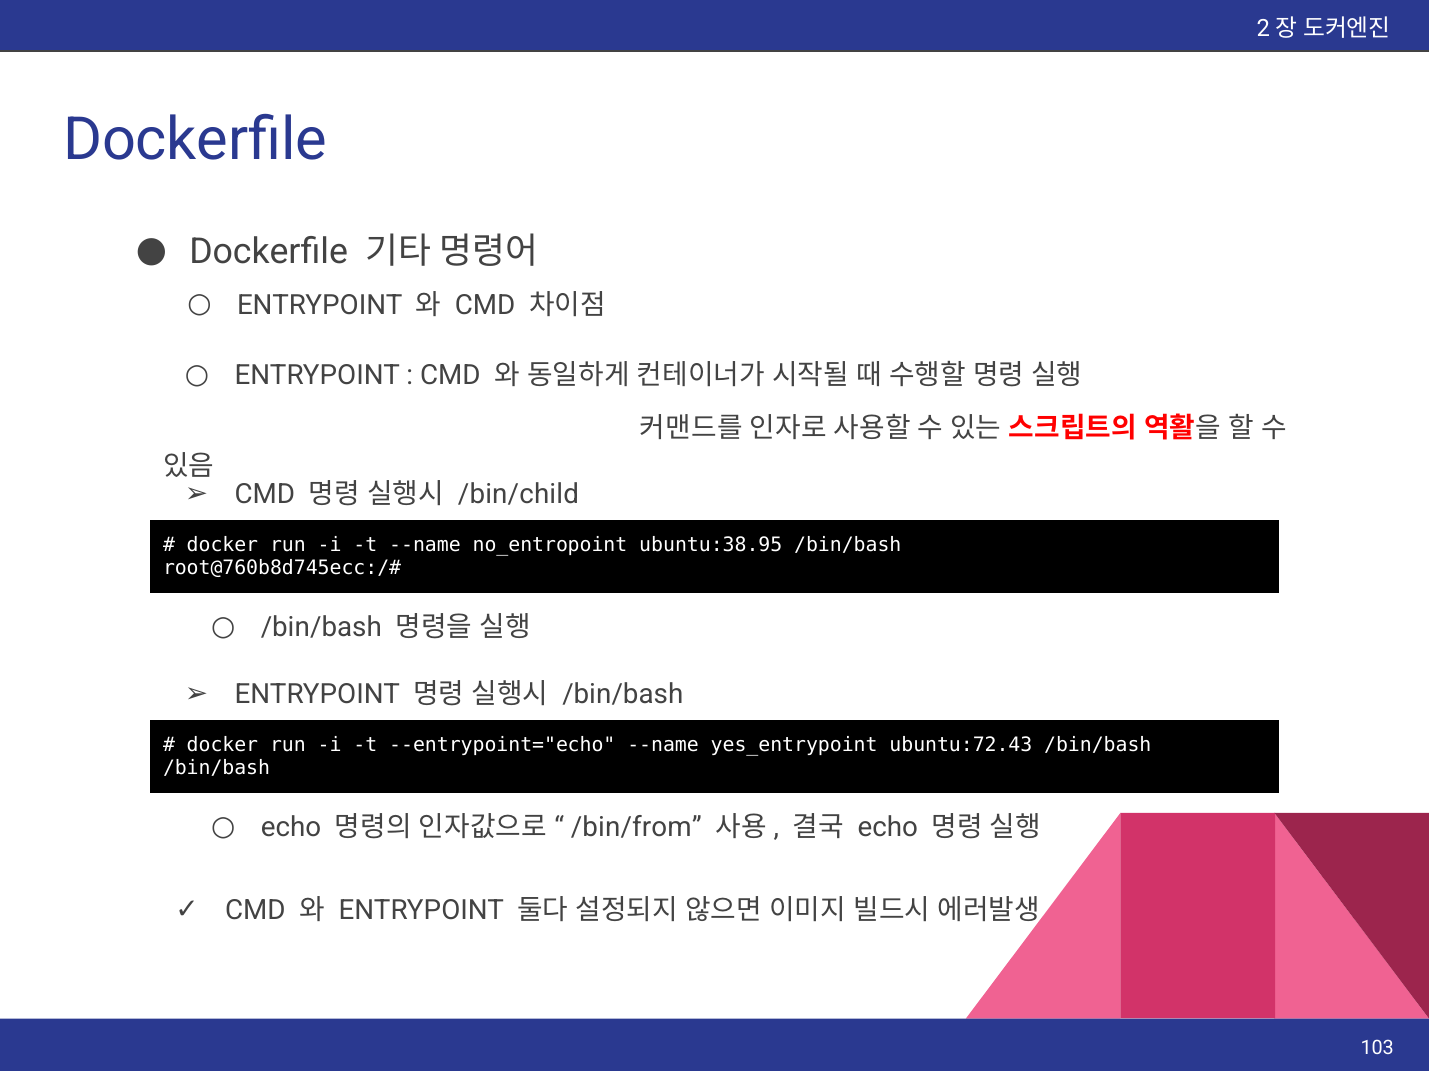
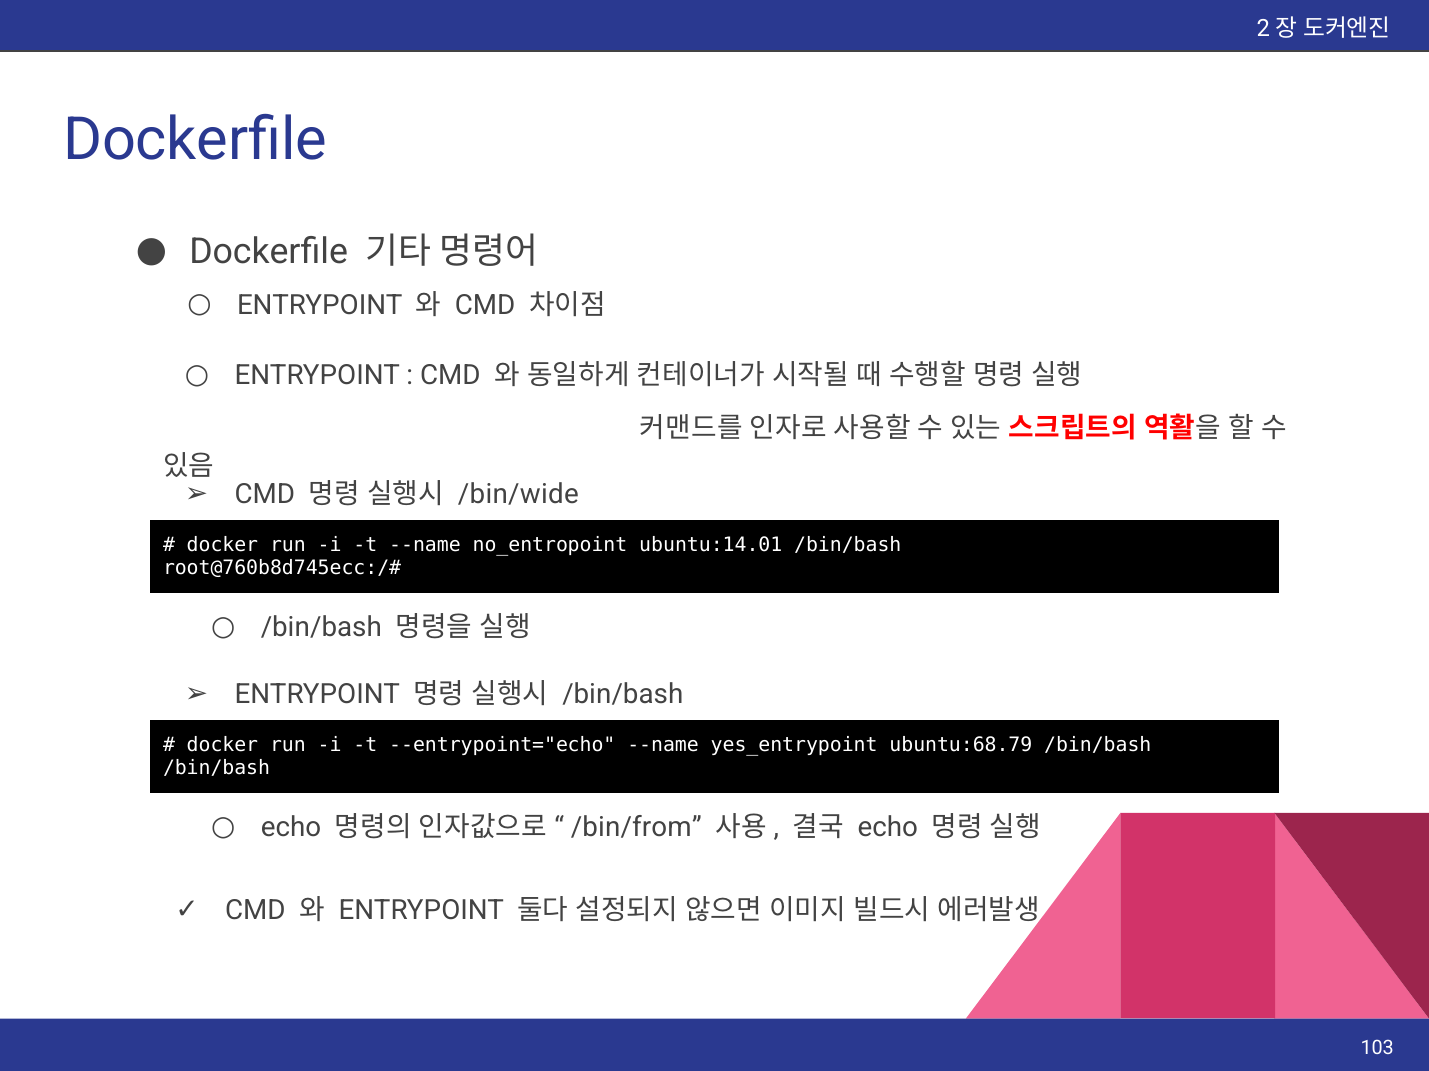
/bin/child: /bin/child -> /bin/wide (518, 495)
ubuntu:38.95: ubuntu:38.95 -> ubuntu:14.01 (711, 546)
ubuntu:72.43: ubuntu:72.43 -> ubuntu:68.79 (961, 746)
